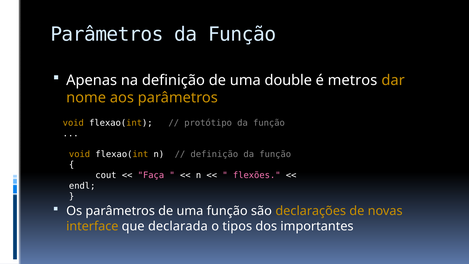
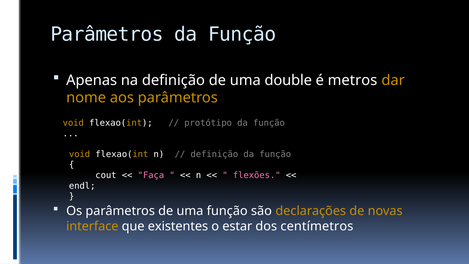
declarada: declarada -> existentes (178, 226)
tipos: tipos -> estar (237, 226)
importantes: importantes -> centímetros (317, 226)
